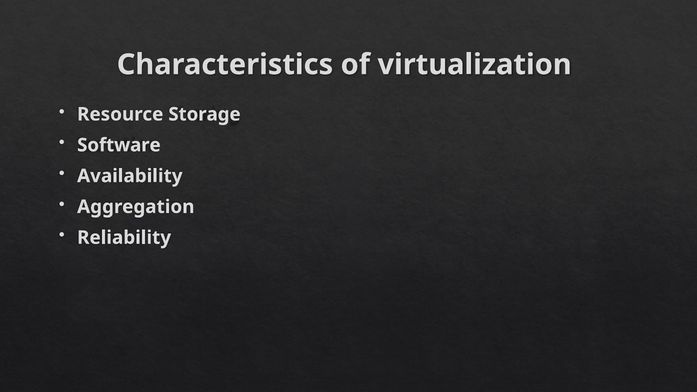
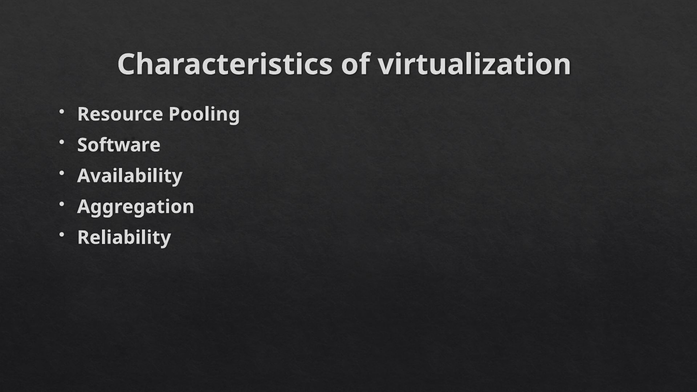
Storage: Storage -> Pooling (204, 114)
